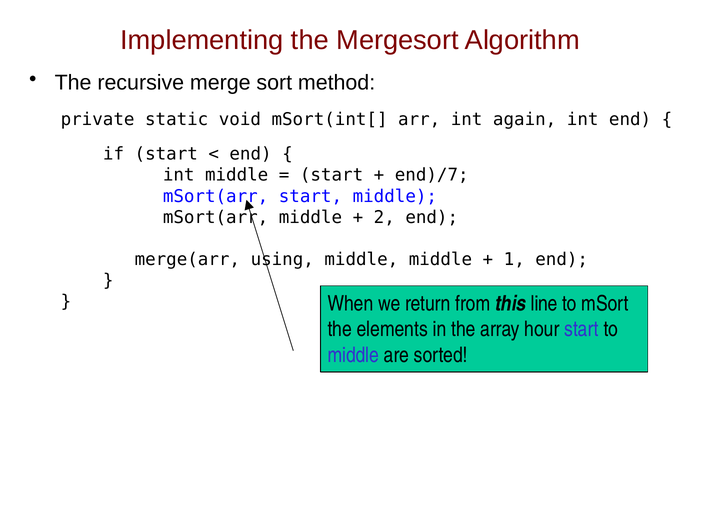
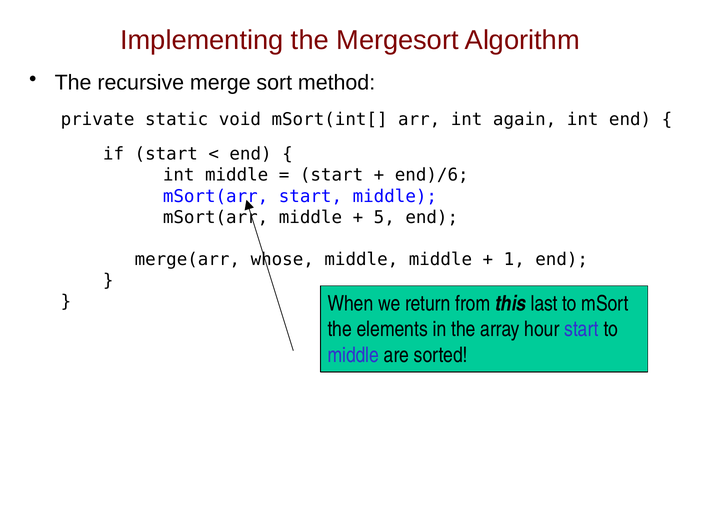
end)/7: end)/7 -> end)/6 (432, 175)
2: 2 -> 5 (384, 217)
using: using -> whose (282, 259)
line: line -> last (544, 304)
